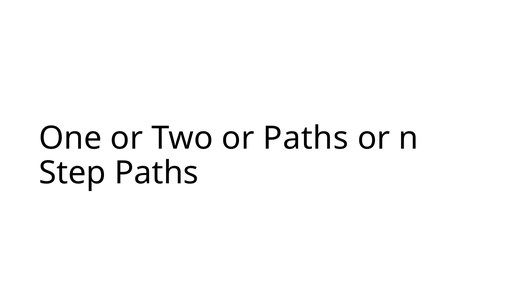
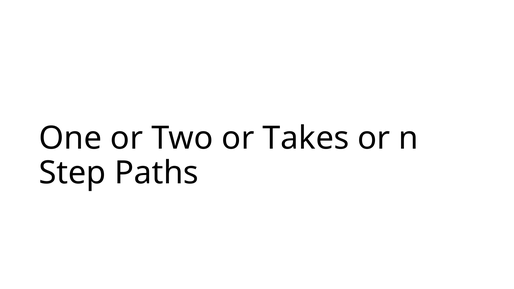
or Paths: Paths -> Takes (306, 138)
